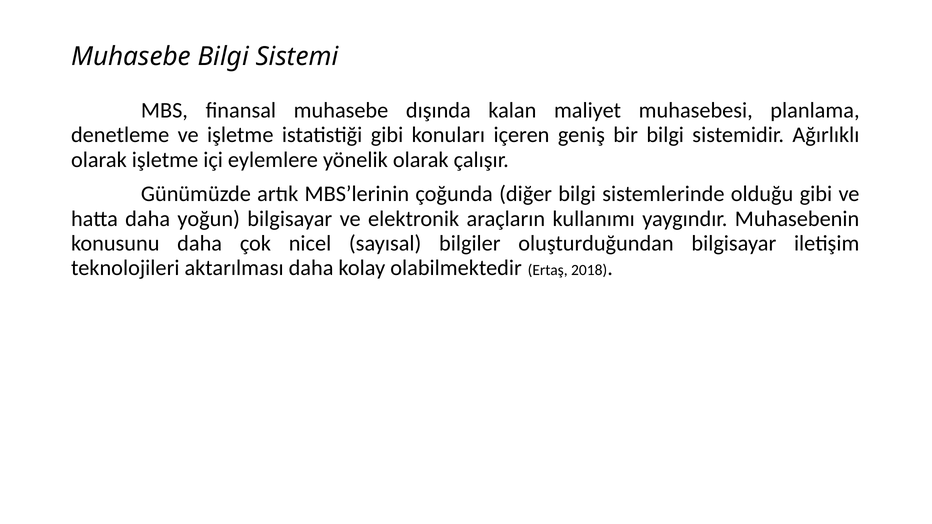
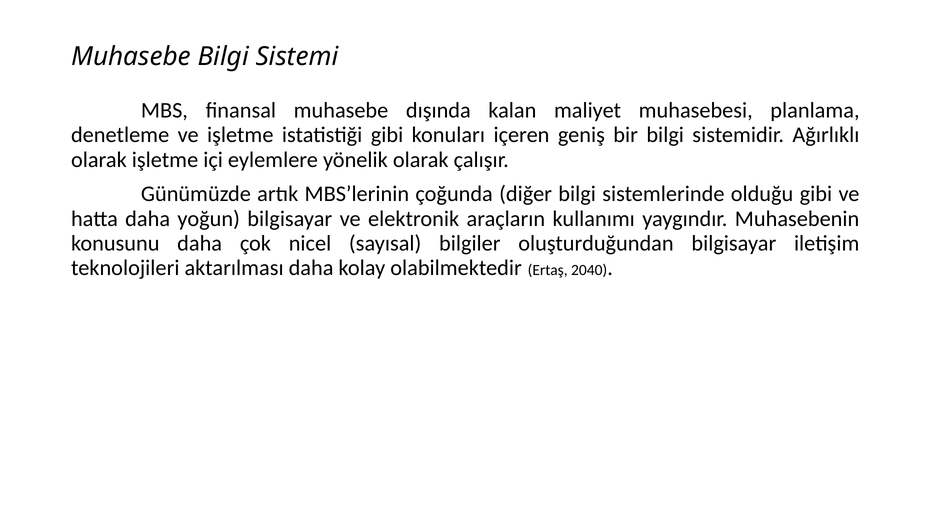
2018: 2018 -> 2040 (589, 270)
